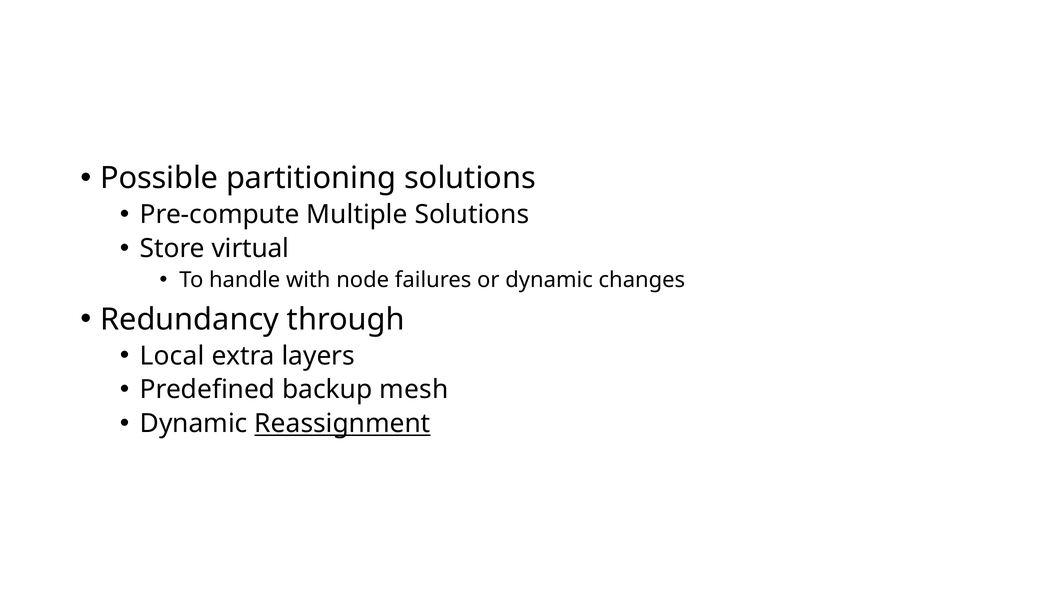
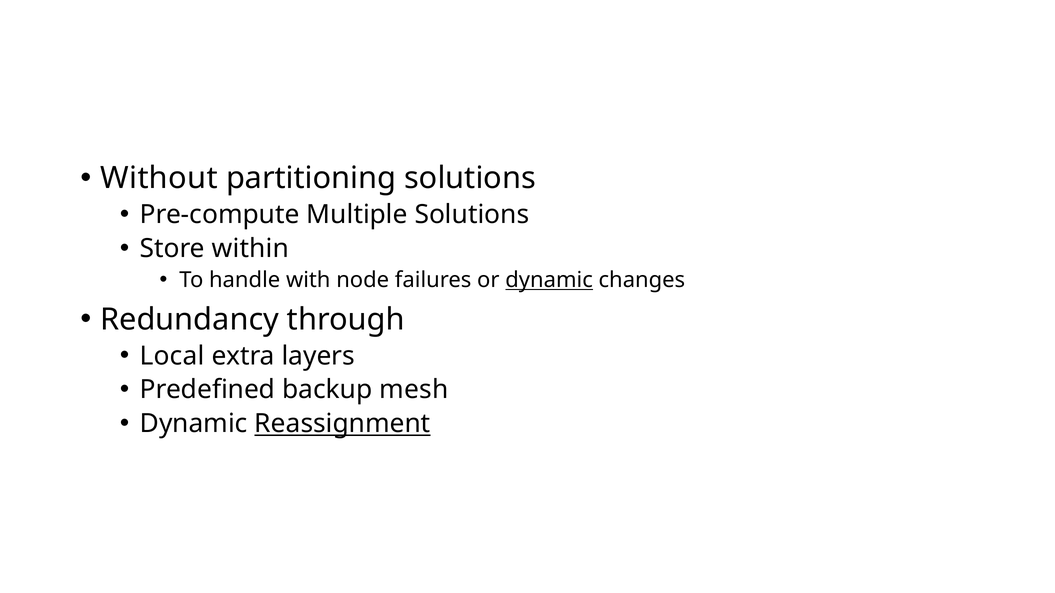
Possible: Possible -> Without (159, 178)
virtual: virtual -> within (250, 249)
dynamic underline: none -> present (549, 280)
